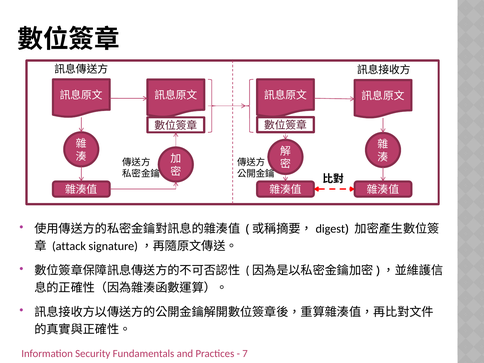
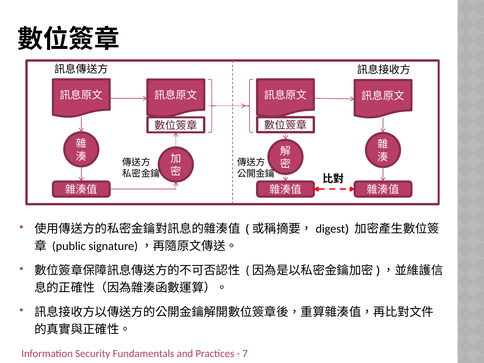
attack: attack -> public (69, 246)
